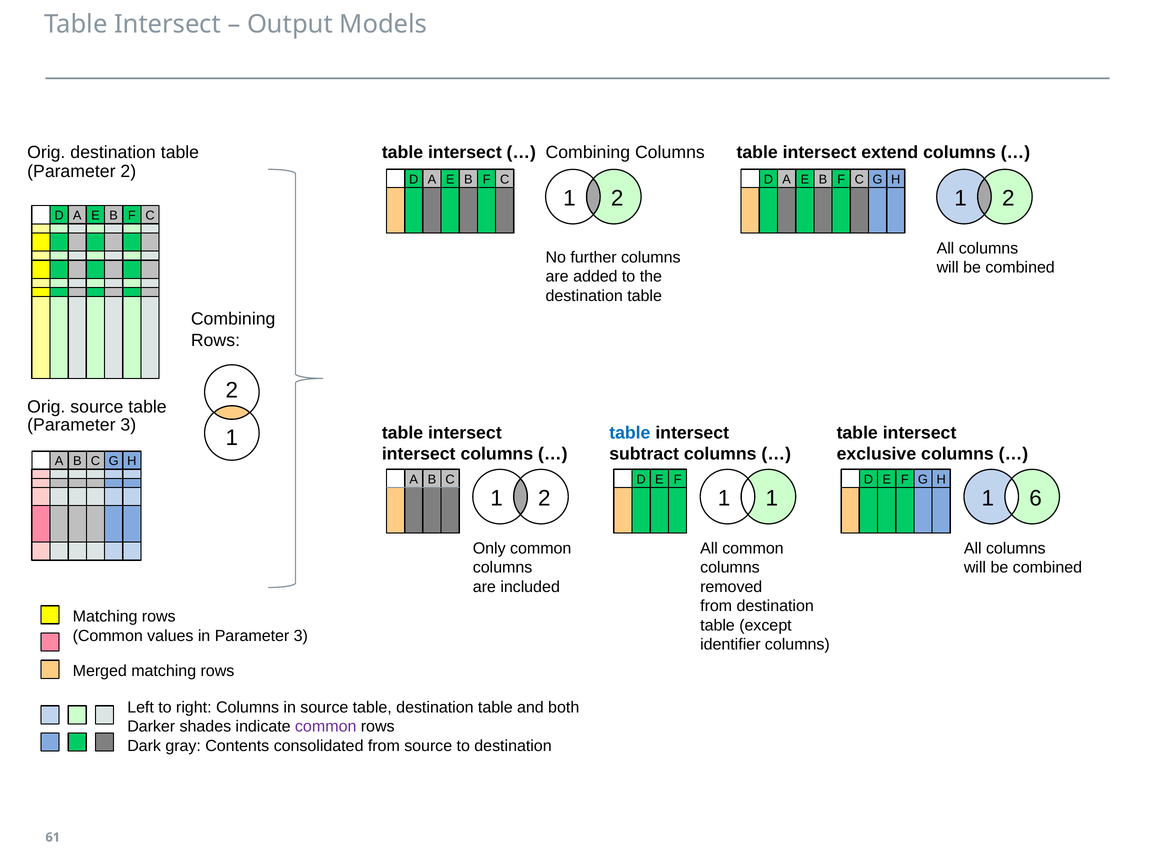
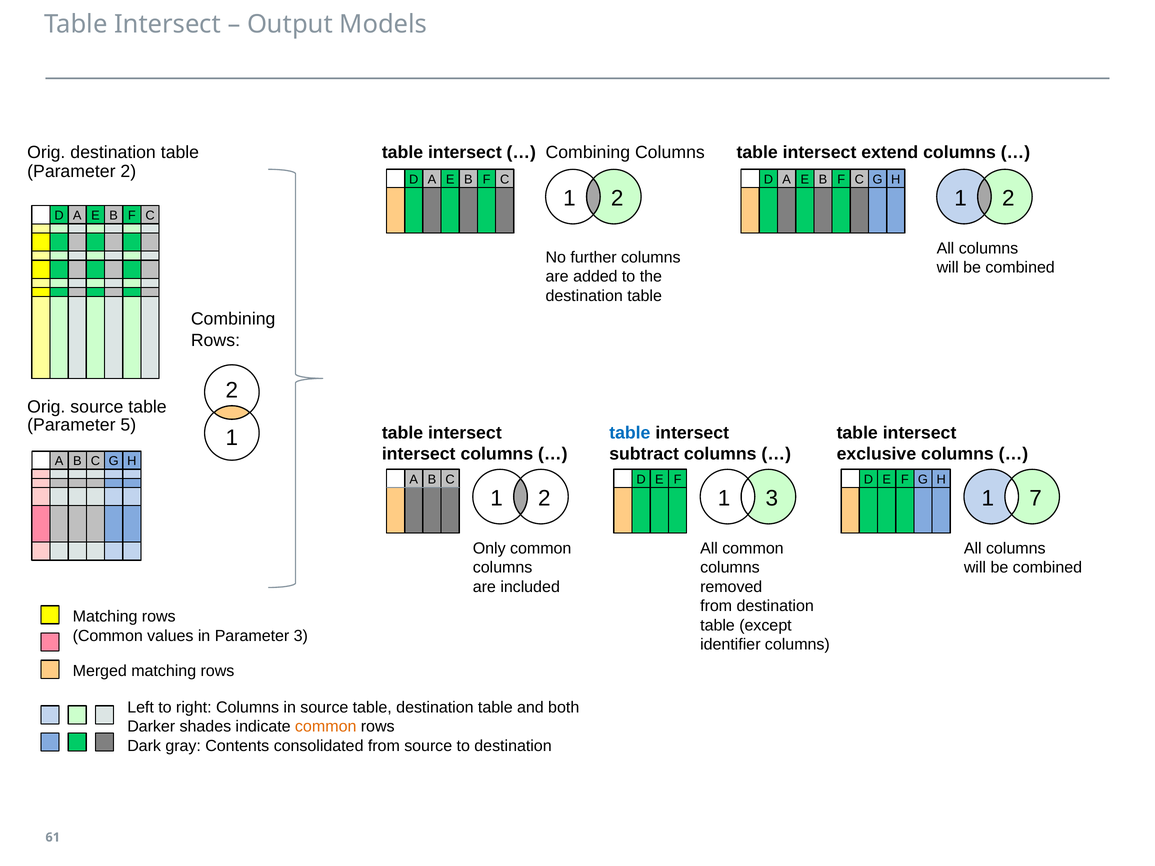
3: 3 -> 5 (128, 425)
1: 1 -> 3 (772, 498)
6: 6 -> 7 (1036, 498)
common colour: purple -> orange (326, 727)
